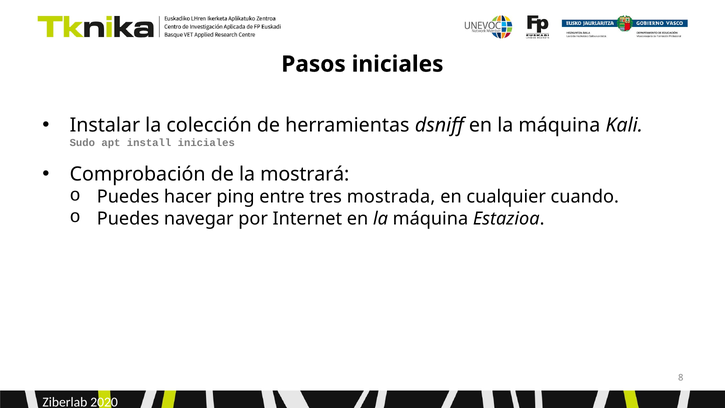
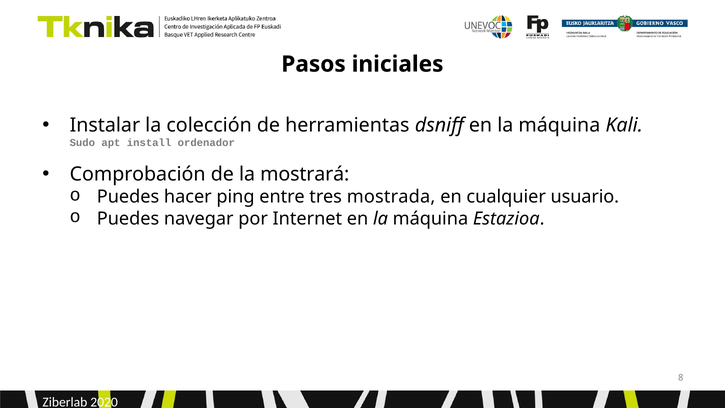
install iniciales: iniciales -> ordenador (206, 143)
cuando: cuando -> usuario (585, 197)
